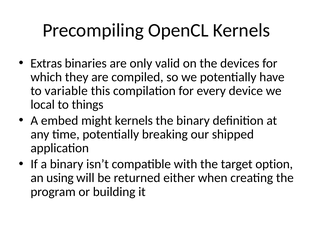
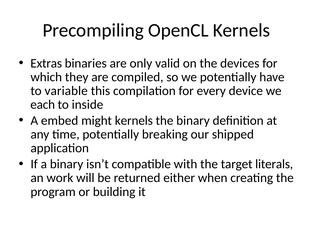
local: local -> each (43, 104)
things: things -> inside (87, 104)
option: option -> literals (274, 164)
using: using -> work (60, 178)
